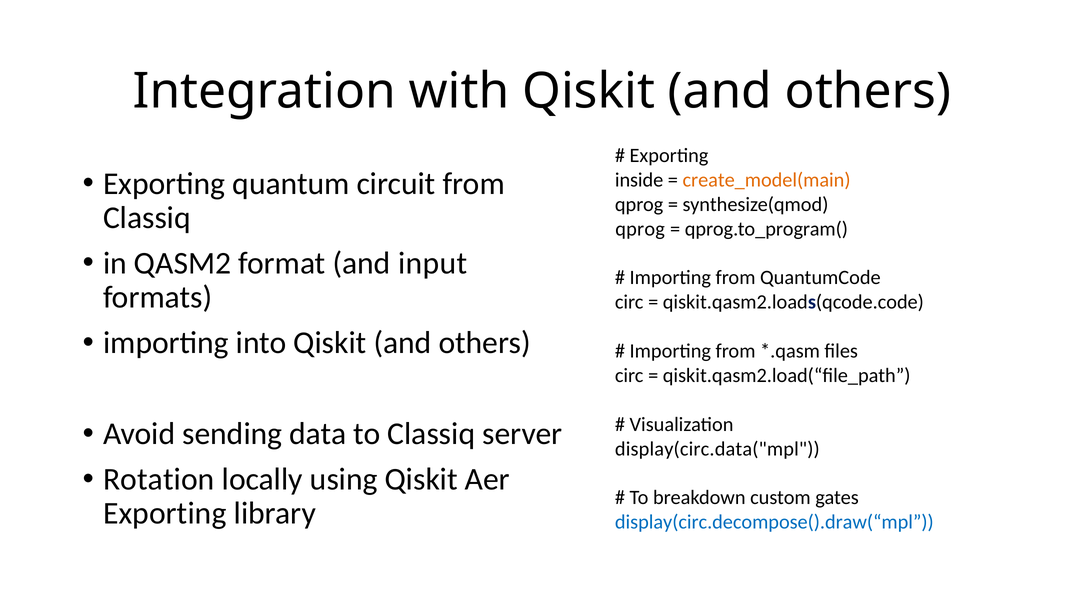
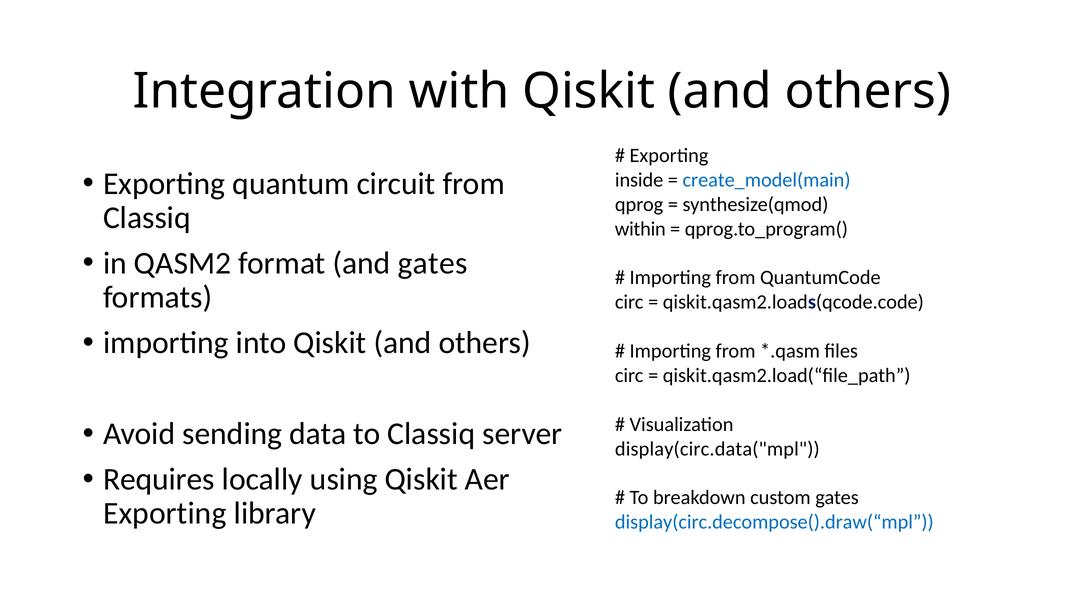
create_model(main colour: orange -> blue (767, 180)
qprog: qprog -> within (640, 229)
and input: input -> gates (433, 263)
Rotation: Rotation -> Requires (159, 479)
